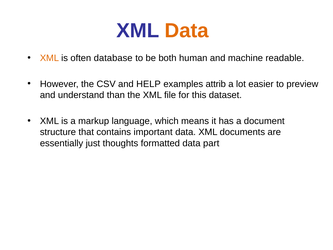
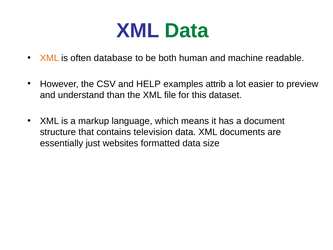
Data colour: orange -> green (187, 31)
important: important -> television (153, 132)
thoughts: thoughts -> websites (121, 143)
part: part -> size (211, 143)
